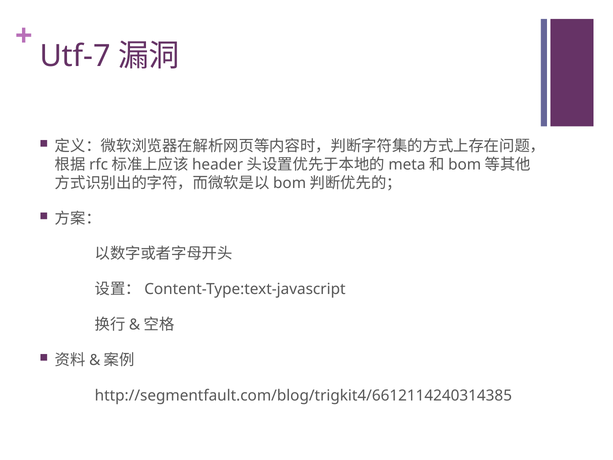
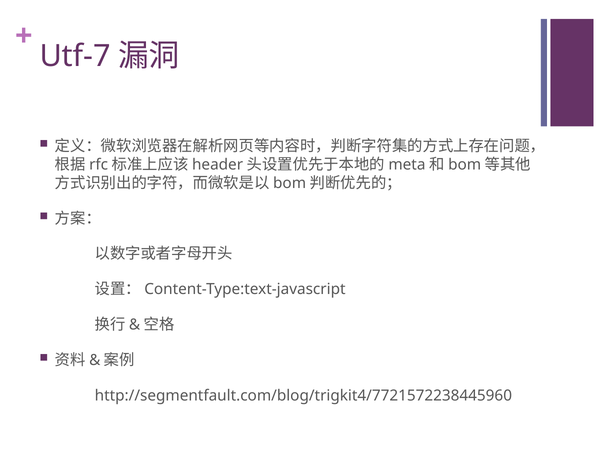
http://segmentfault.com/blog/trigkit4/6612114240314385: http://segmentfault.com/blog/trigkit4/6612114240314385 -> http://segmentfault.com/blog/trigkit4/7721572238445960 (303, 395)
